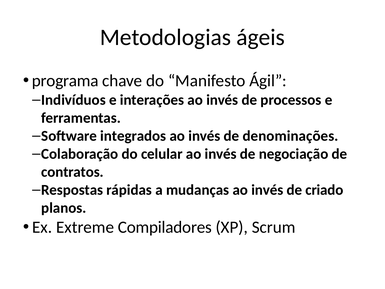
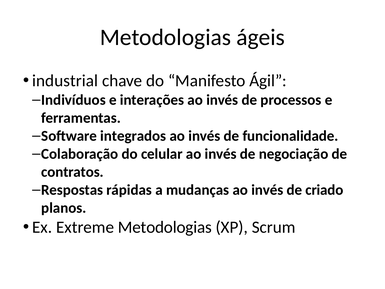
programa: programa -> industrial (65, 81)
denominações: denominações -> funcionalidade (291, 136)
Extreme Compiladores: Compiladores -> Metodologias (165, 227)
